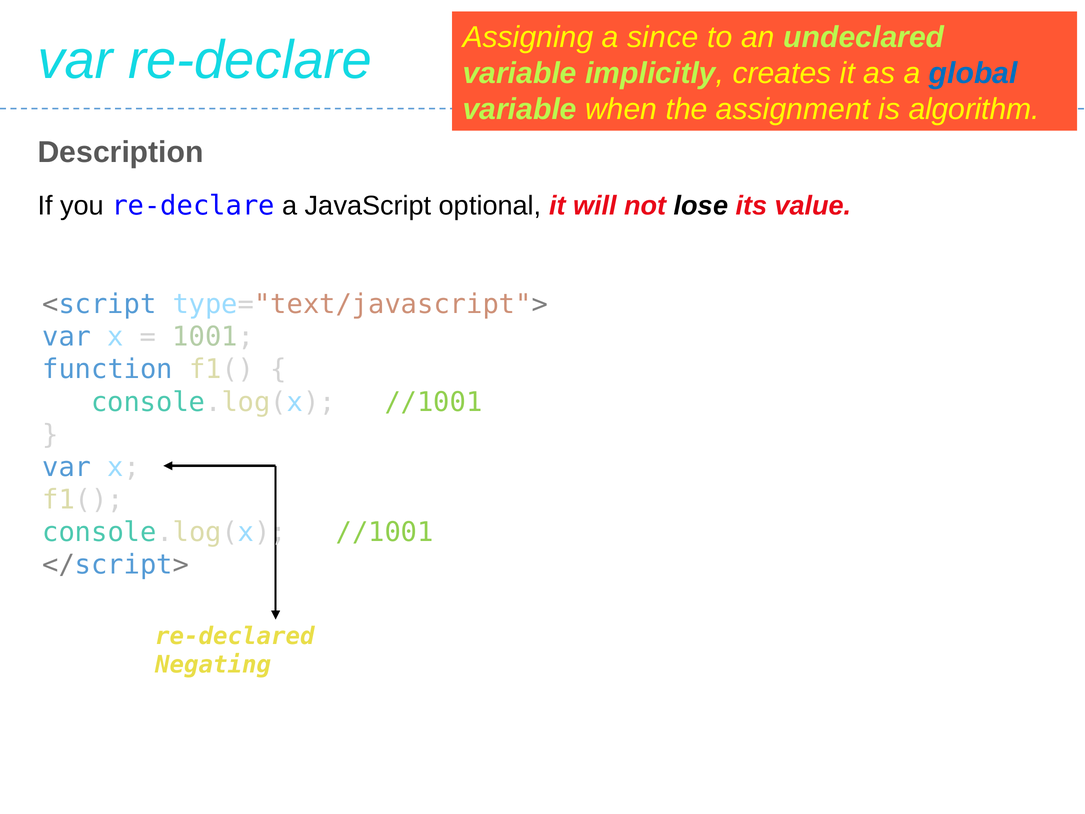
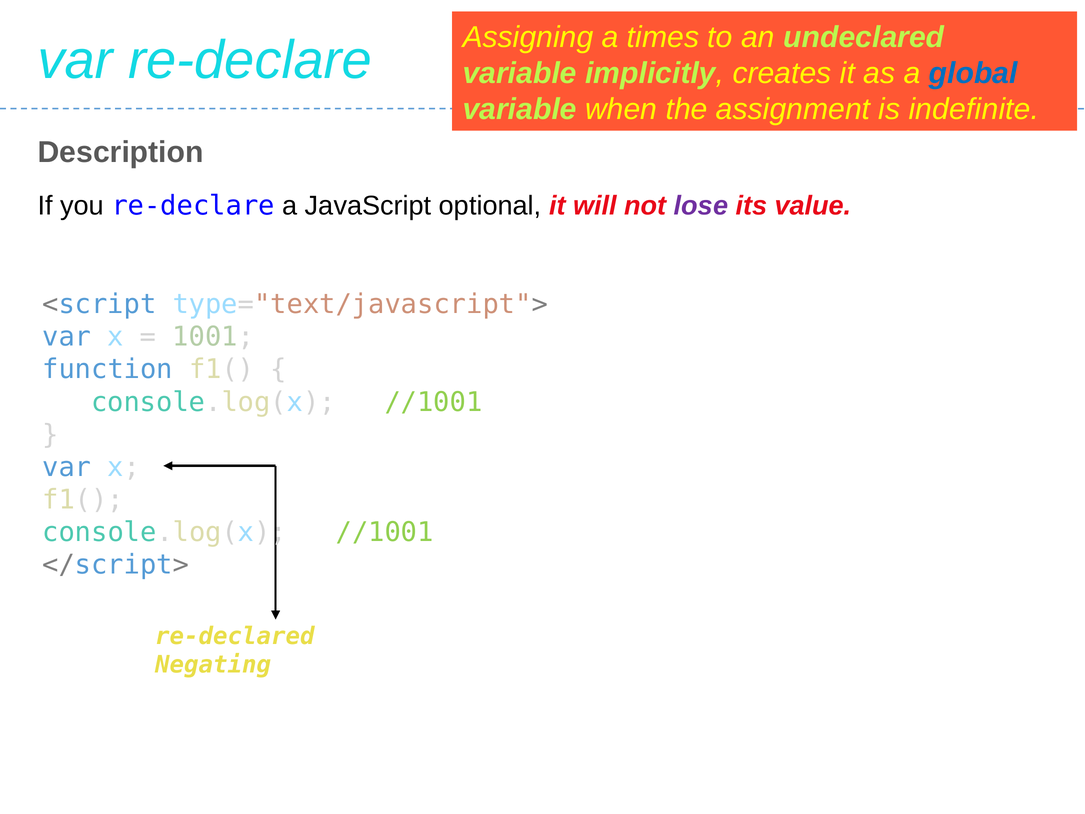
since: since -> times (663, 37)
algorithm: algorithm -> indefinite (974, 109)
lose colour: black -> purple (701, 206)
